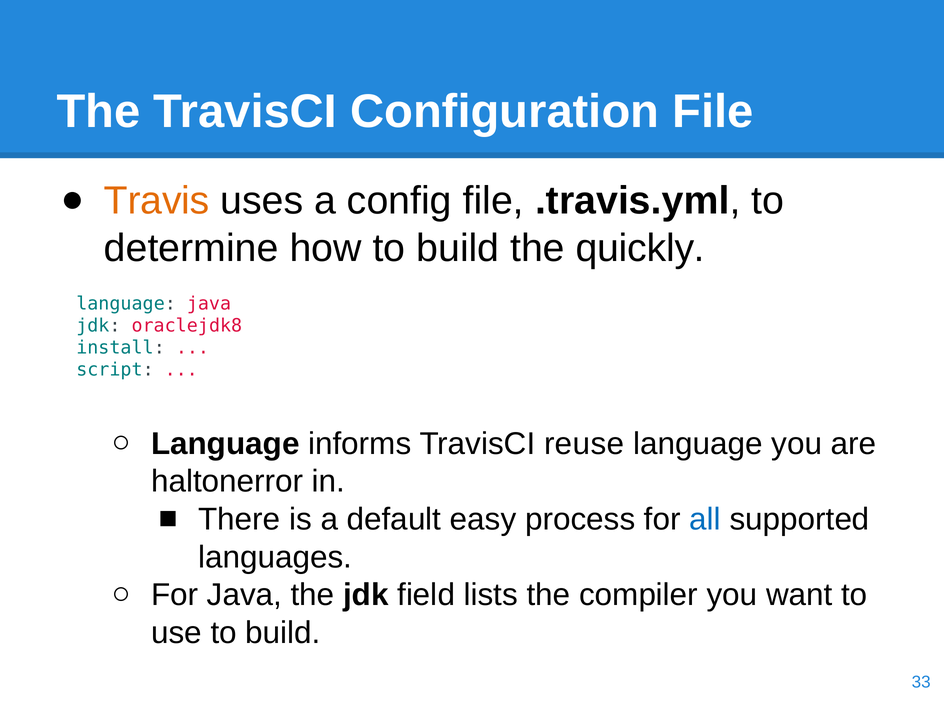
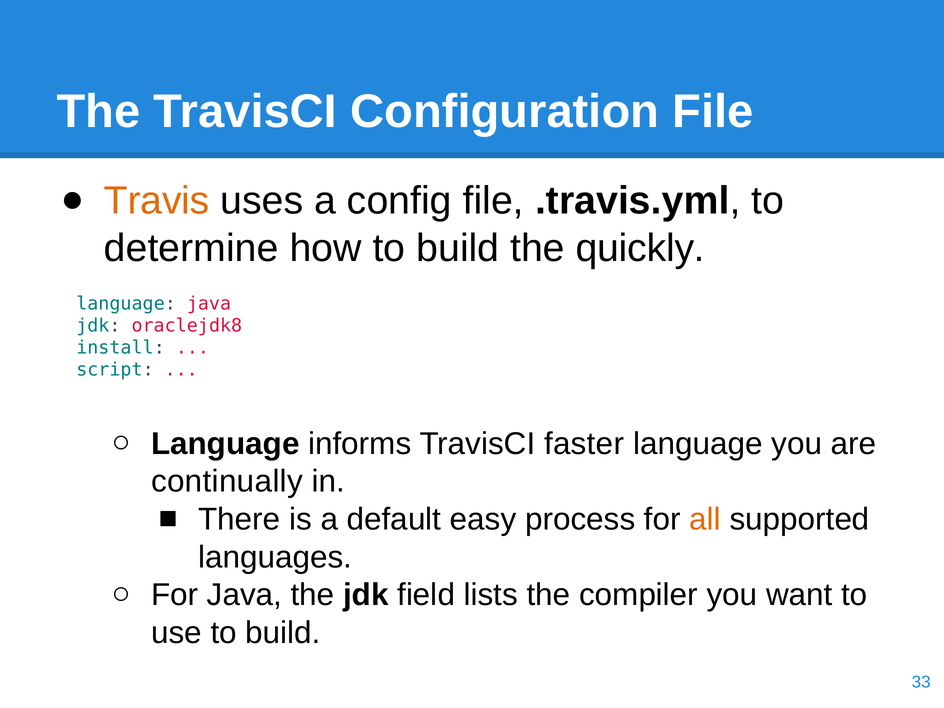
reuse: reuse -> faster (584, 444)
haltonerror: haltonerror -> continually (227, 482)
all colour: blue -> orange (705, 519)
